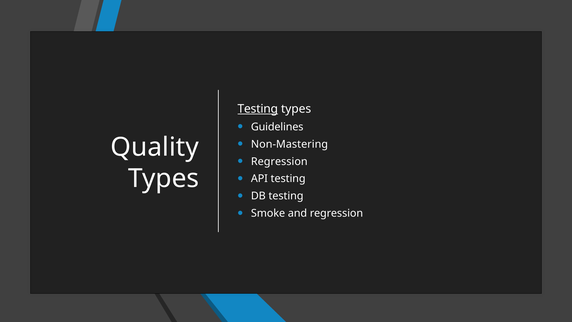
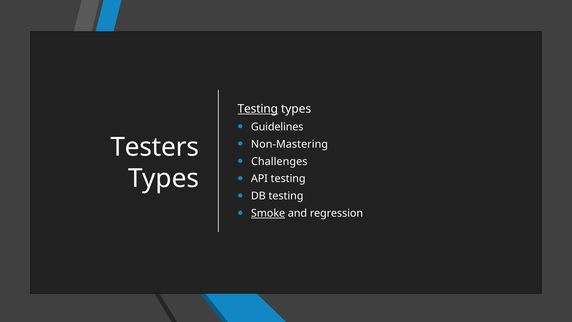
Quality: Quality -> Testers (155, 147)
Regression: Regression -> Challenges (279, 161)
Smoke underline: none -> present (268, 213)
